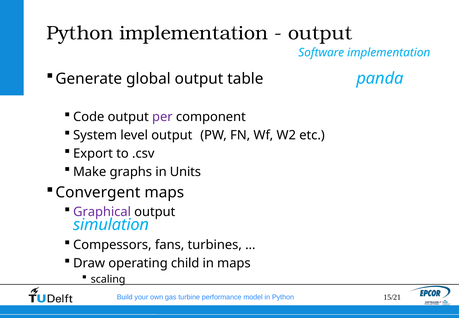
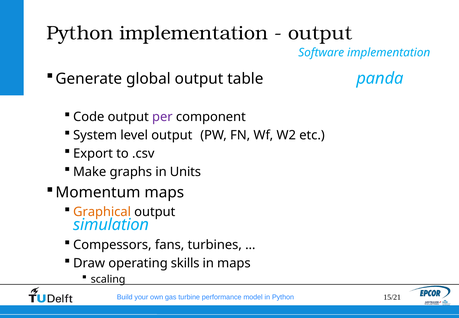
Convergent: Convergent -> Momentum (98, 192)
Graphical colour: purple -> orange (102, 212)
child: child -> skills (185, 263)
